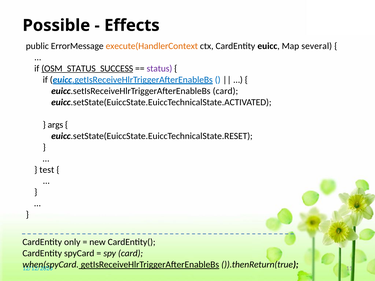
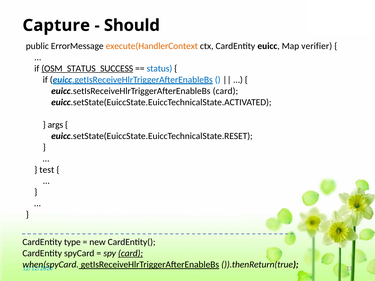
Possible: Possible -> Capture (56, 25)
Effects: Effects -> Should (132, 25)
several: several -> verifier (317, 46)
status colour: purple -> blue (159, 69)
only: only -> type (72, 242)
card underline: none -> present (130, 254)
